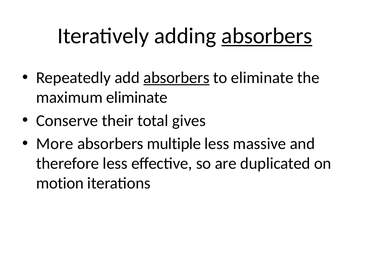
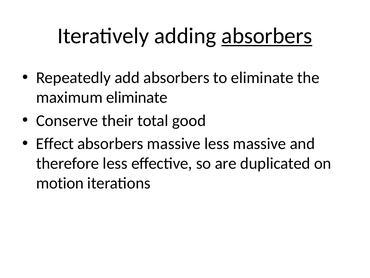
absorbers underline: present -> none (176, 78)
gives: gives -> good (189, 120)
More: More -> Effect (55, 143)
absorbers multiple: multiple -> massive (174, 143)
